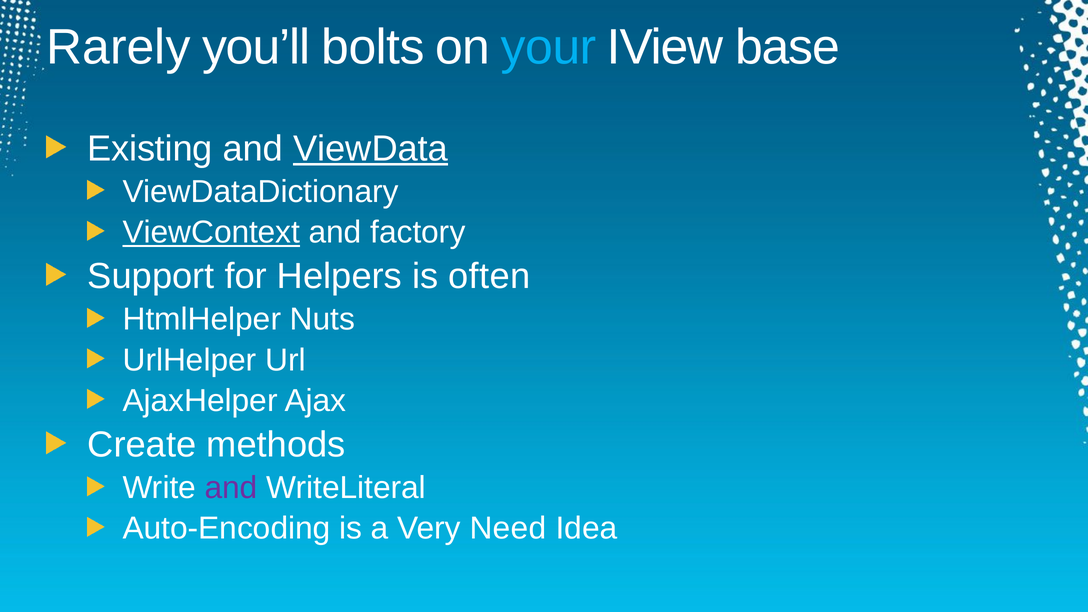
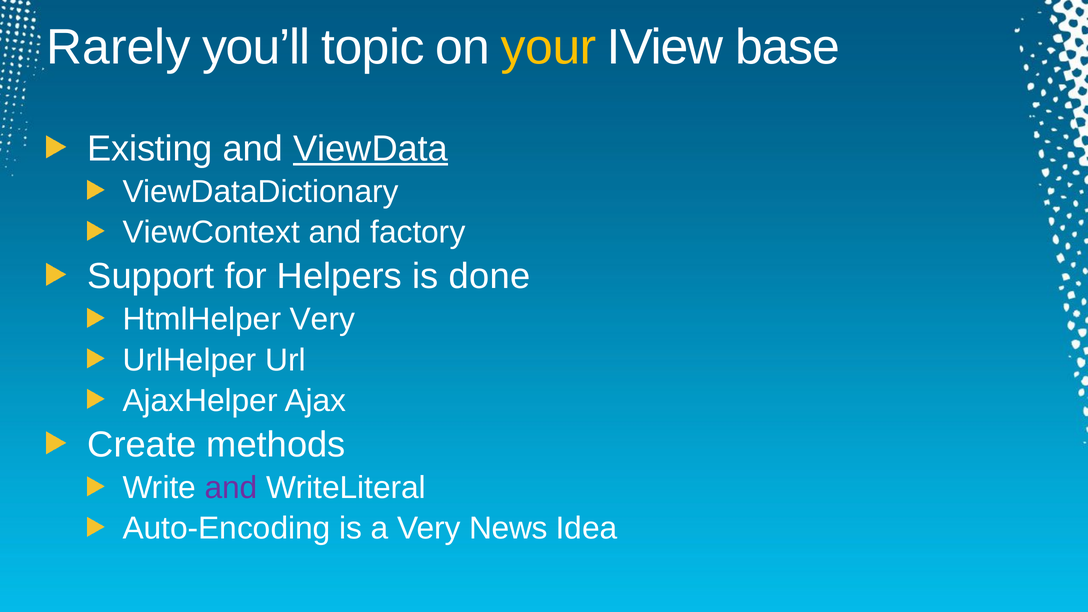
bolts: bolts -> topic (373, 47)
your colour: light blue -> yellow (549, 47)
ViewContext underline: present -> none (211, 232)
often: often -> done (489, 276)
HtmlHelper Nuts: Nuts -> Very (322, 320)
Need: Need -> News (508, 529)
